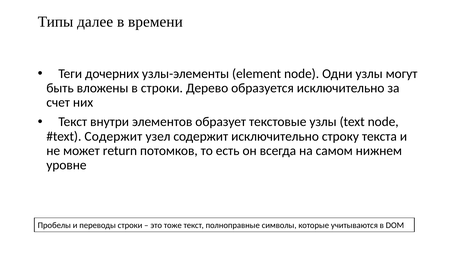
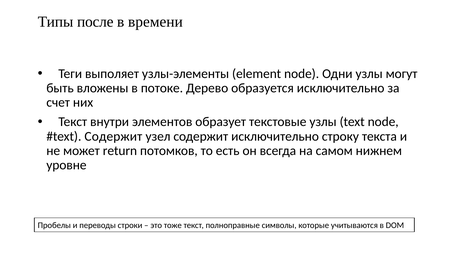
далее: далее -> после (95, 22)
дочерних: дочерних -> выполяет (112, 74)
в строки: строки -> потоке (162, 88)
